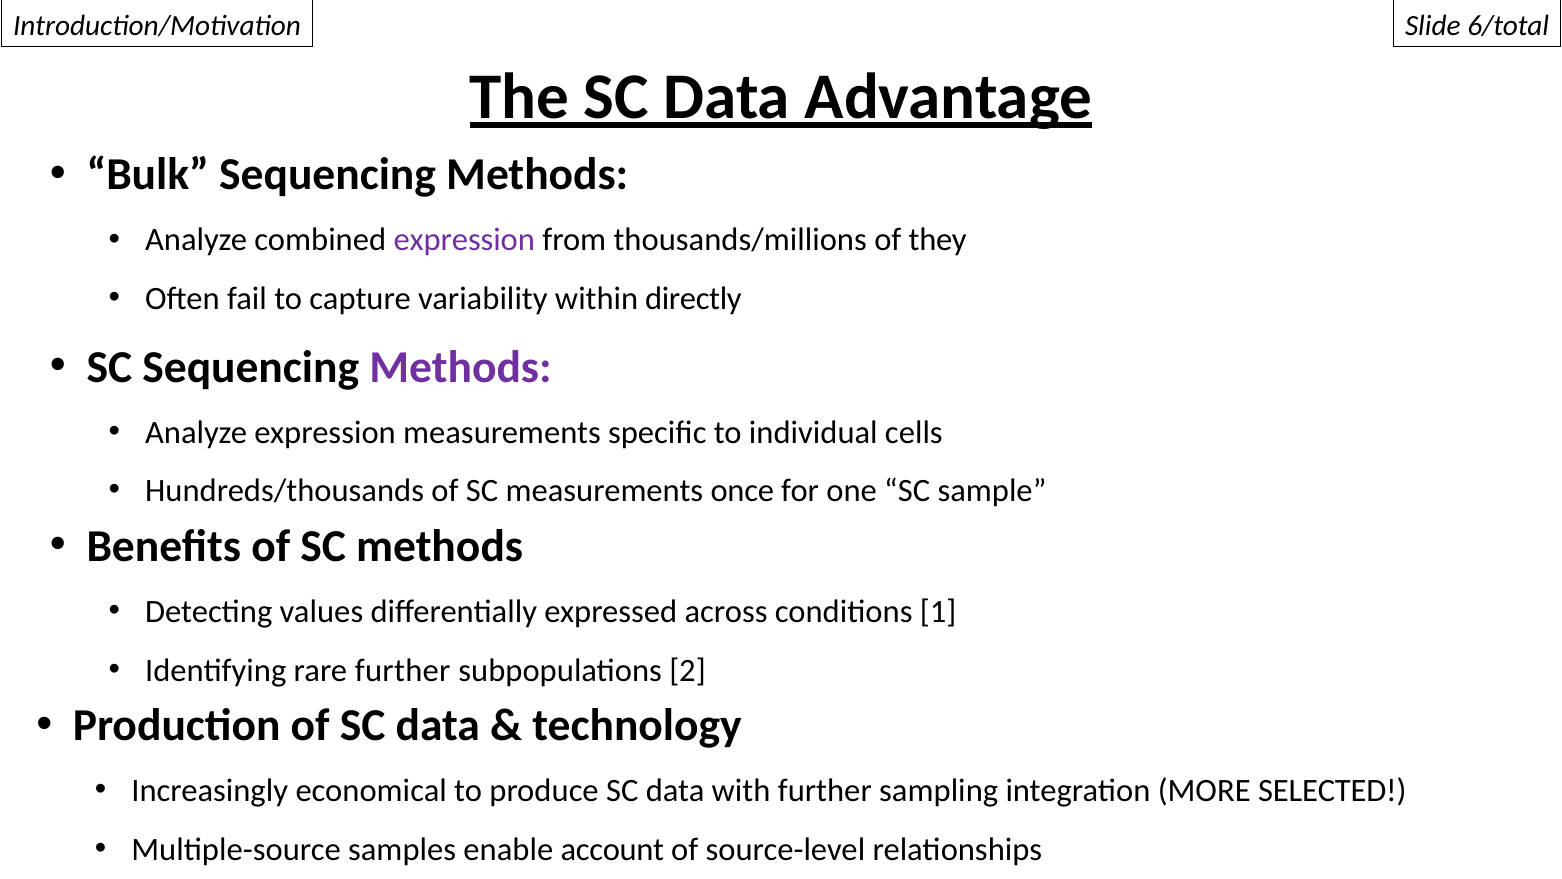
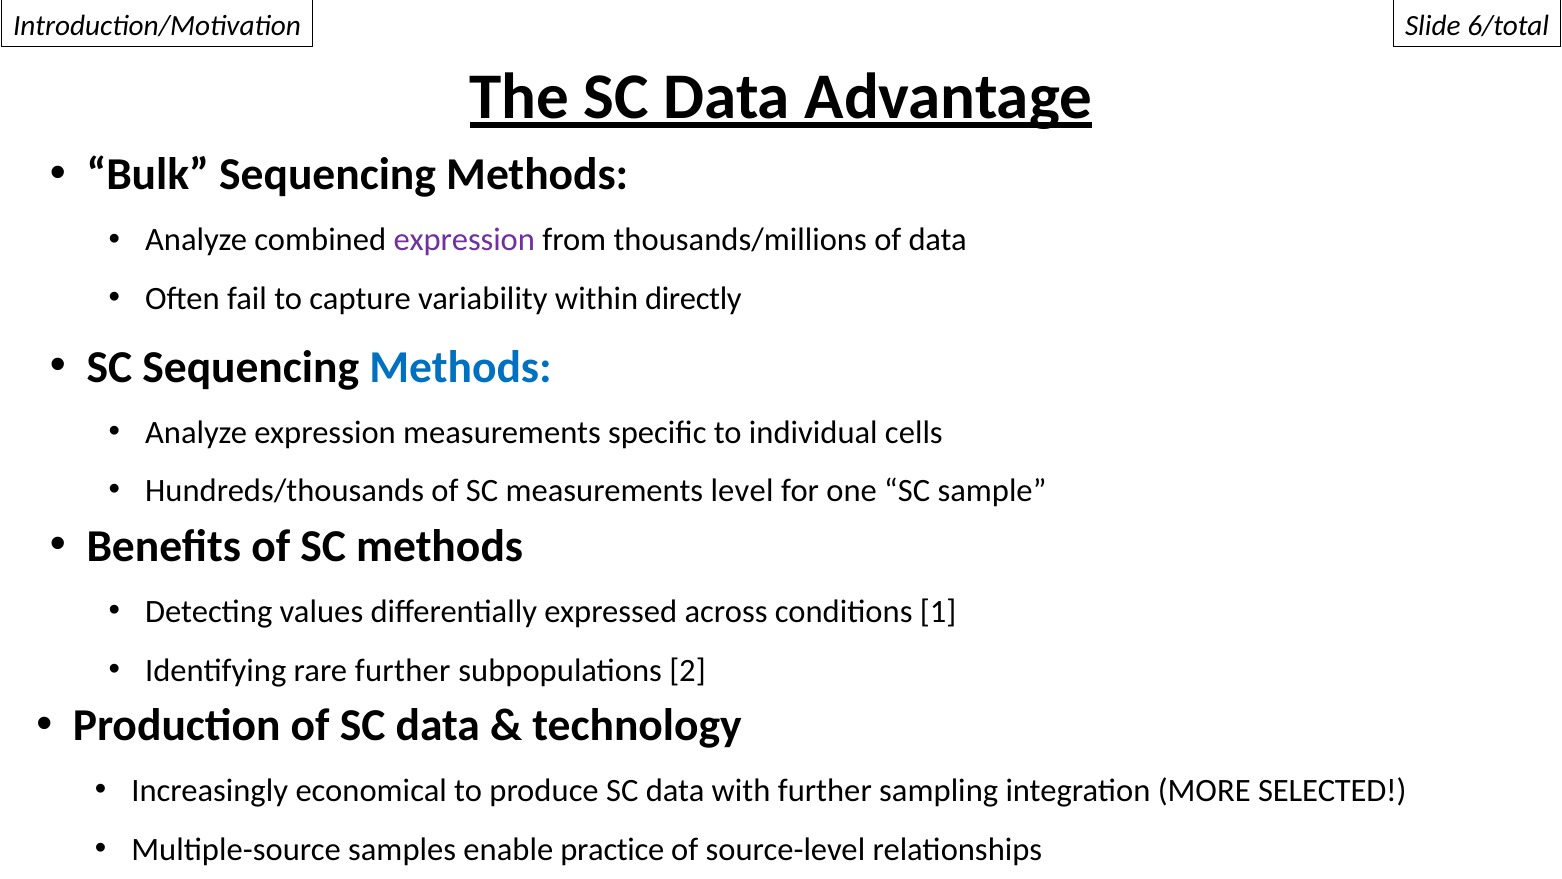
of they: they -> data (938, 240)
Methods colour: purple -> blue (460, 367)
once: once -> level (742, 491)
account: account -> practice (612, 849)
